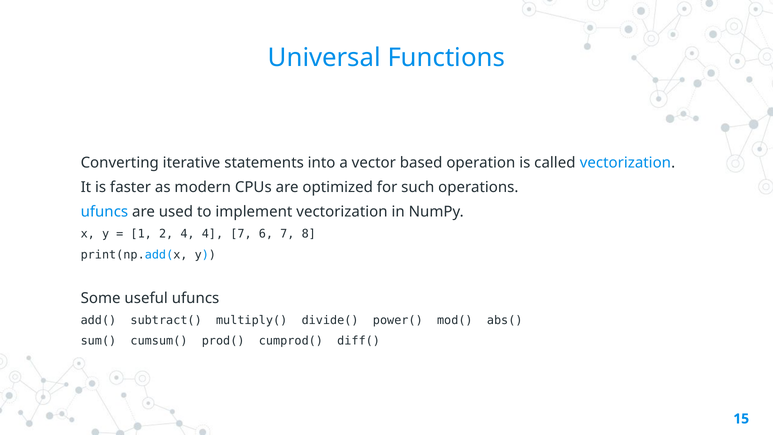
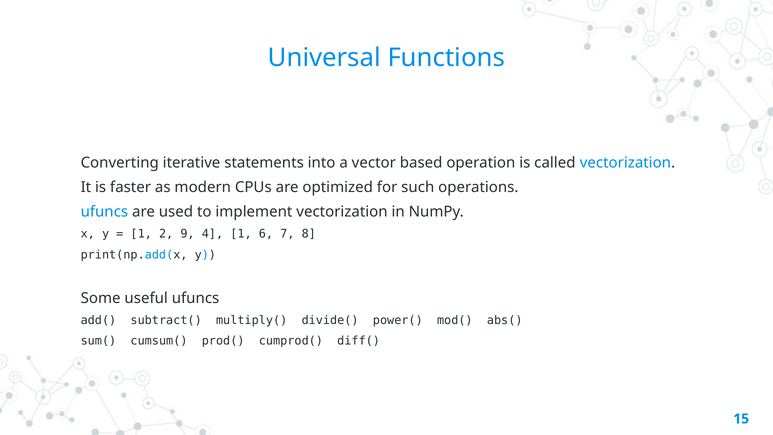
2 4: 4 -> 9 (188, 234)
4 7: 7 -> 1 (241, 234)
